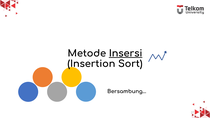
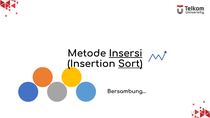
Sort underline: none -> present (130, 64)
